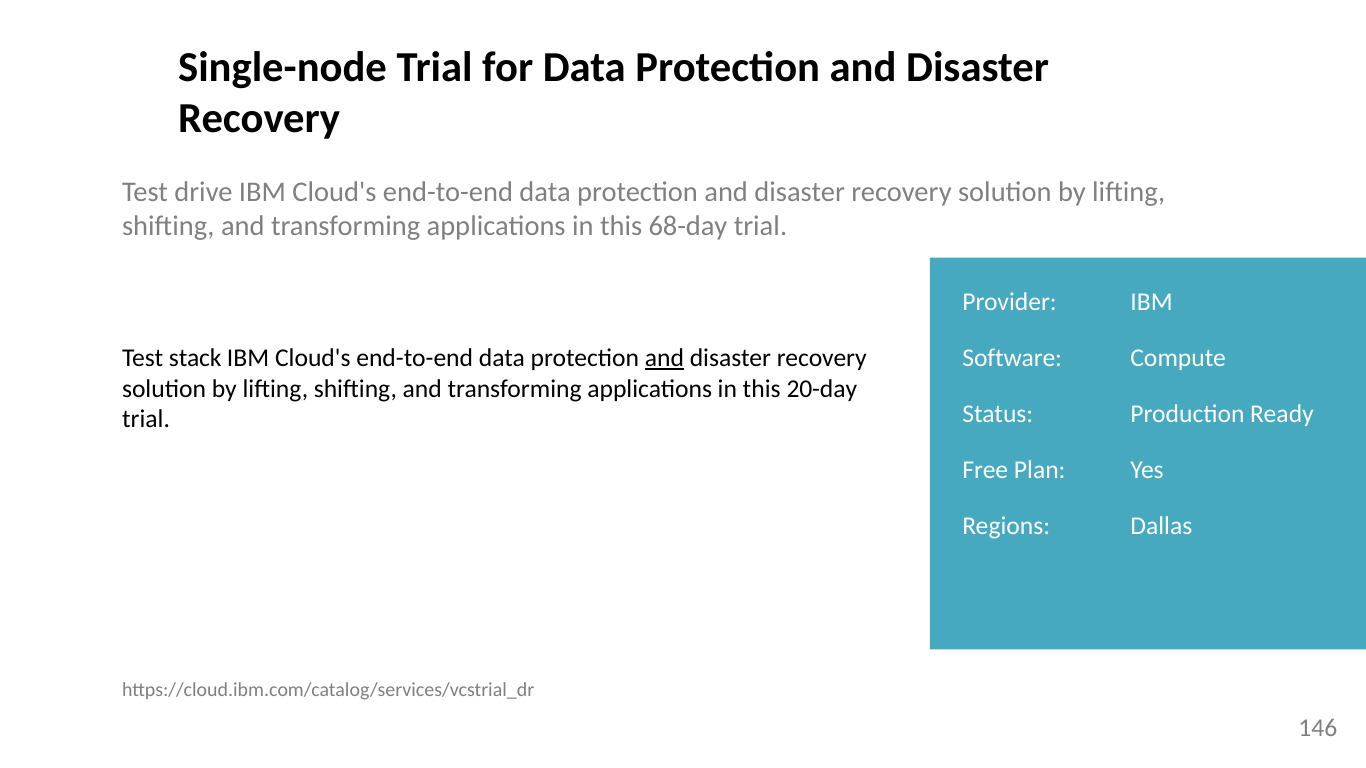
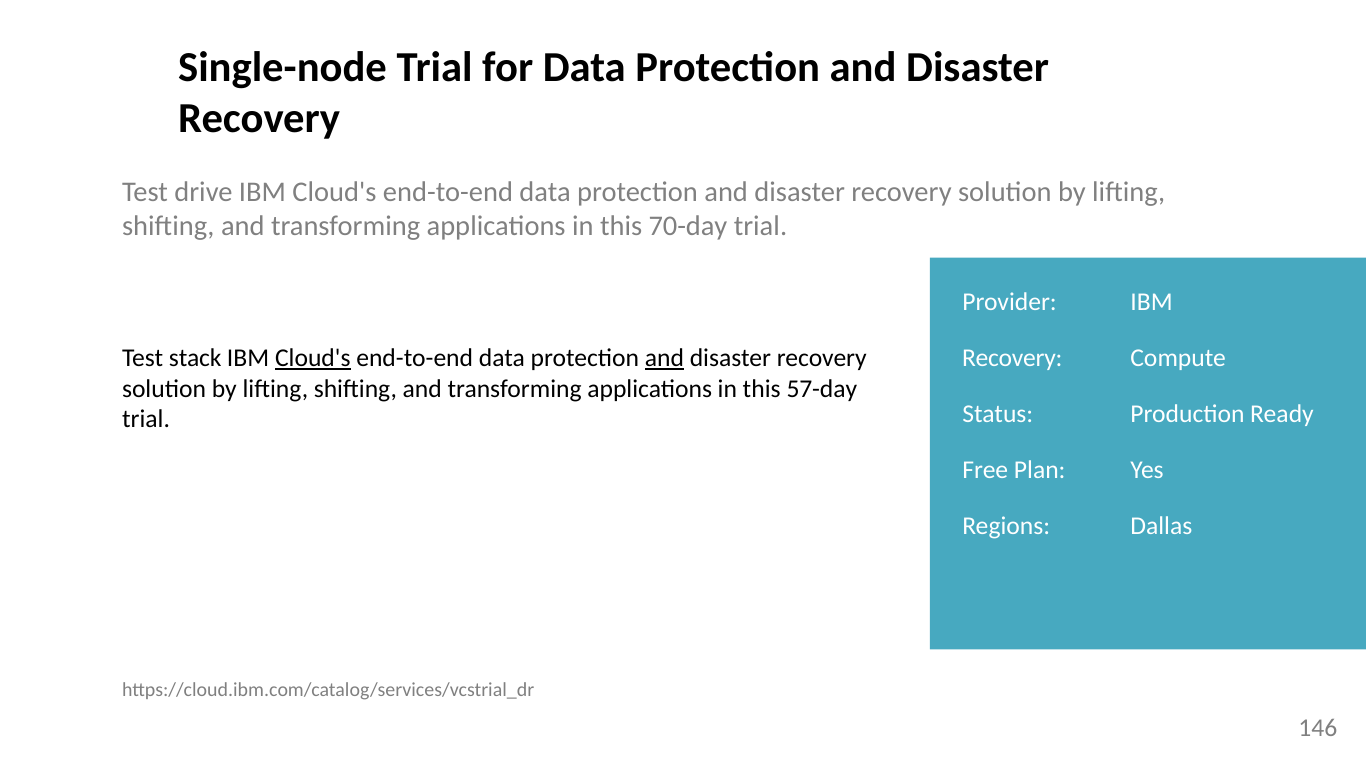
68-day: 68-day -> 70-day (688, 226)
Cloud's underline: none -> present (313, 358)
Software: Software -> Recovery (1012, 358)
20-day: 20-day -> 57-day (822, 389)
